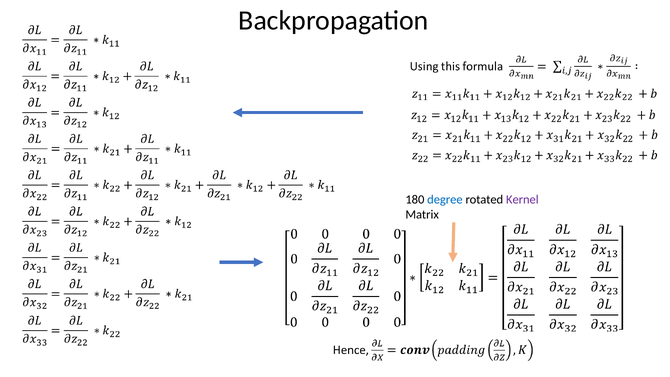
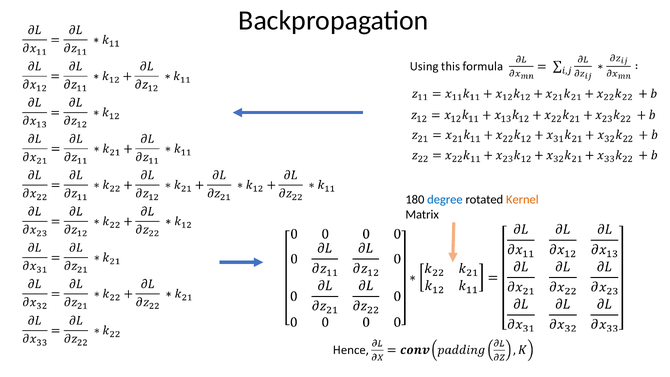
Kernel colour: purple -> orange (522, 199)
